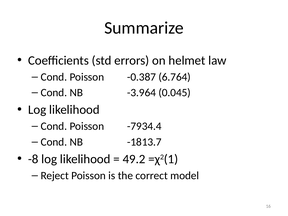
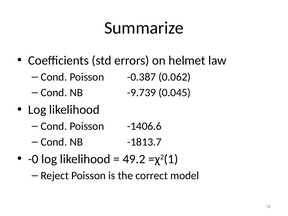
6.764: 6.764 -> 0.062 (175, 77)
-3.964: -3.964 -> -9.739 (142, 93)
-7934.4: -7934.4 -> -1406.6 (144, 126)
-8: -8 -> -0 (33, 159)
